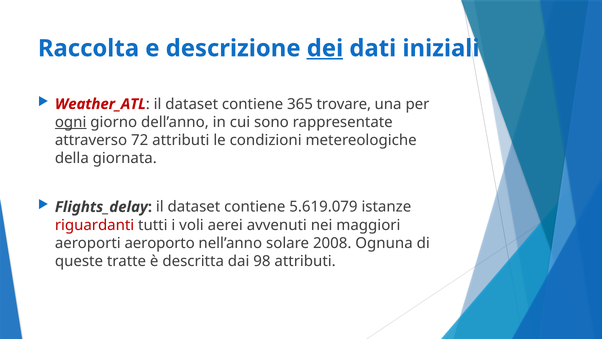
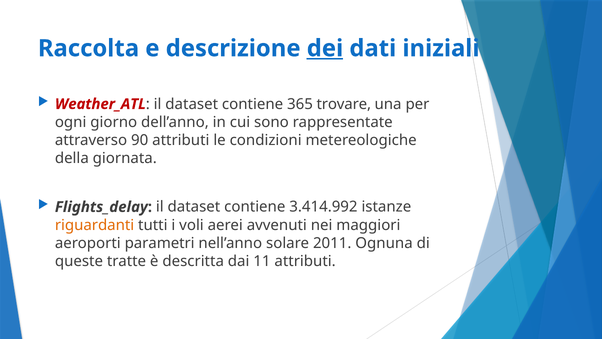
ogni underline: present -> none (71, 122)
72: 72 -> 90 (140, 140)
5.619.079: 5.619.079 -> 3.414.992 (323, 207)
riguardanti colour: red -> orange (95, 225)
aeroporto: aeroporto -> parametri (160, 243)
2008: 2008 -> 2011 (332, 243)
98: 98 -> 11 (262, 261)
